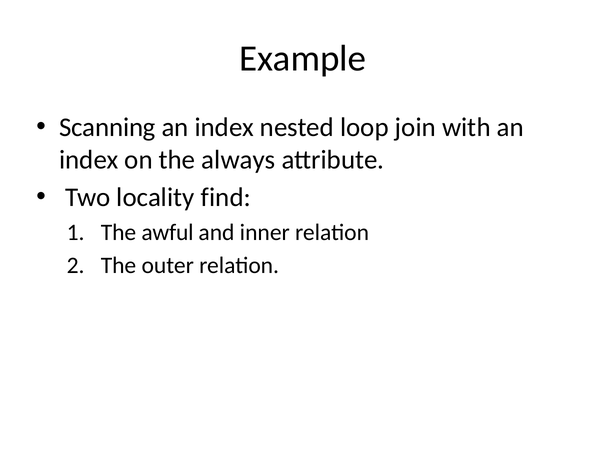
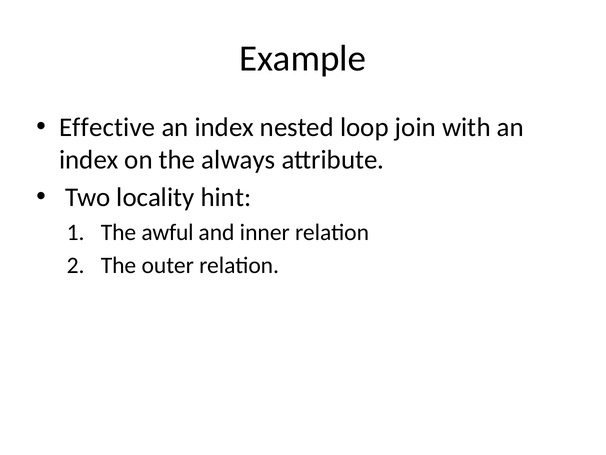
Scanning: Scanning -> Effective (107, 127)
find: find -> hint (226, 197)
